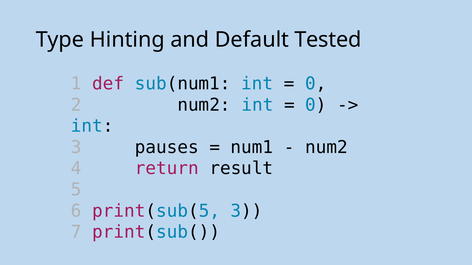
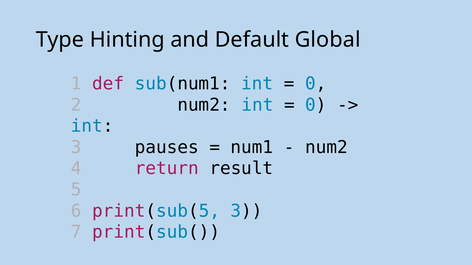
Tested: Tested -> Global (328, 40)
